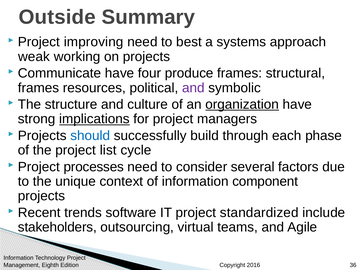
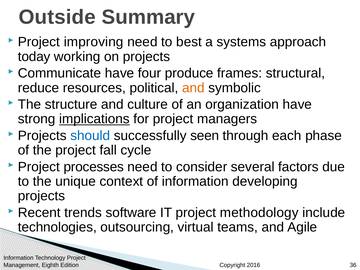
weak: weak -> today (34, 57)
frames: frames -> reduce (39, 88)
and colour: purple -> orange (193, 88)
organization underline: present -> none (242, 104)
build: build -> seen (205, 136)
list: list -> fall (108, 150)
component: component -> developing (265, 181)
standardized: standardized -> methodology (259, 213)
stakeholders: stakeholders -> technologies (57, 227)
